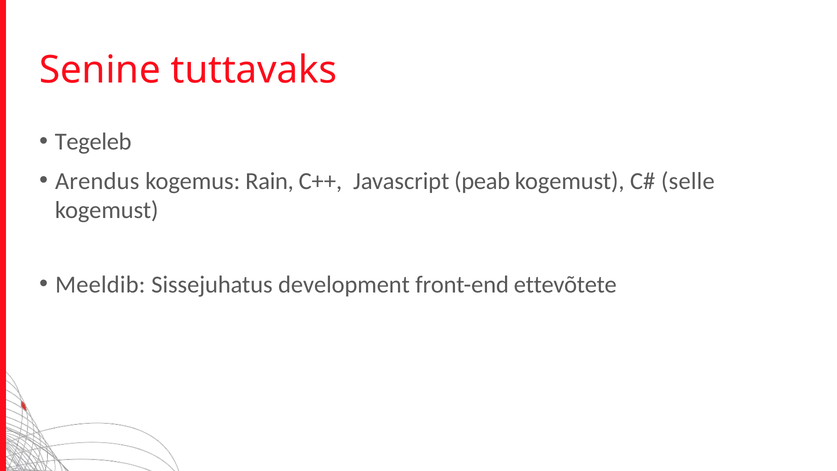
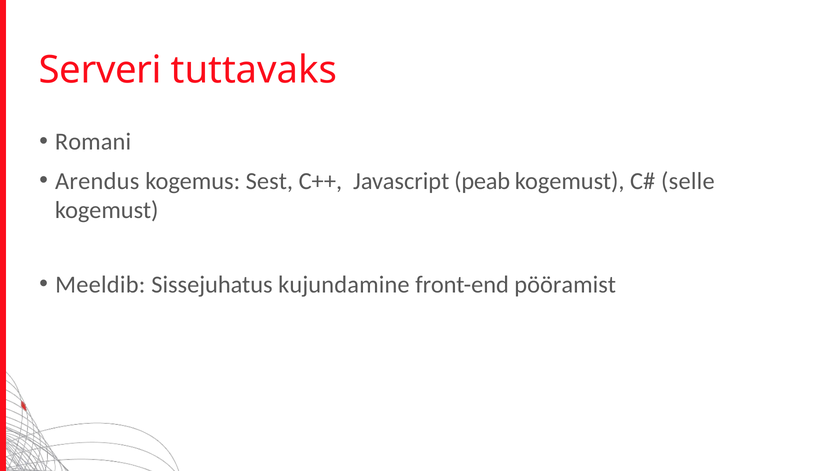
Senine: Senine -> Serveri (100, 70)
Tegeleb: Tegeleb -> Romani (93, 141)
Rain: Rain -> Sest (269, 181)
development: development -> kujundamine (344, 285)
ettevõtete: ettevõtete -> pööramist (565, 285)
